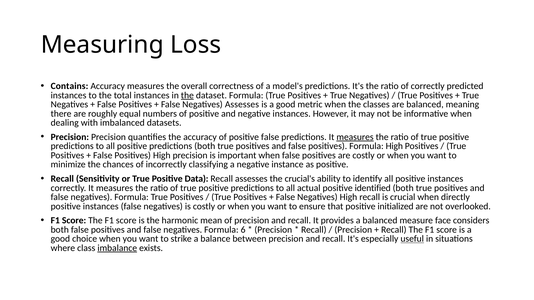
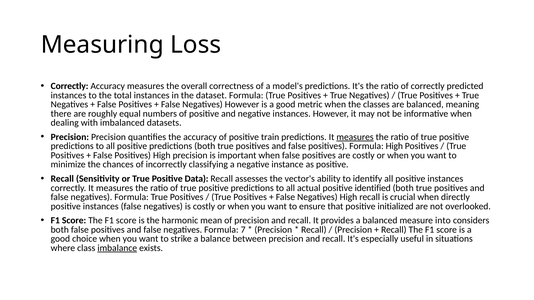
Contains: Contains -> Correctly (70, 86)
the underline: present -> none (187, 95)
Negatives Assesses: Assesses -> However (242, 105)
positive false: false -> train (270, 137)
crucial's: crucial's -> vector's (300, 179)
face: face -> into (443, 221)
6: 6 -> 7 (243, 230)
useful underline: present -> none (412, 239)
